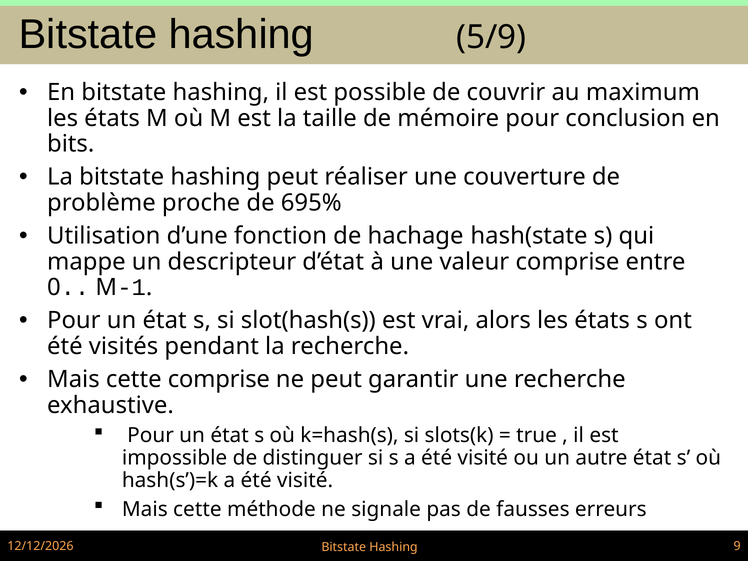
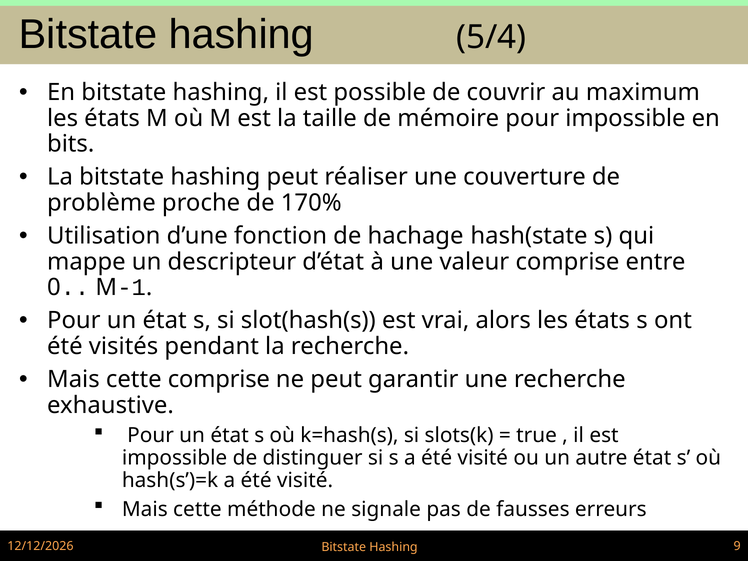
5/9: 5/9 -> 5/4 (491, 38)
pour conclusion: conclusion -> impossible (625, 118)
695%: 695% -> 170% (311, 203)
